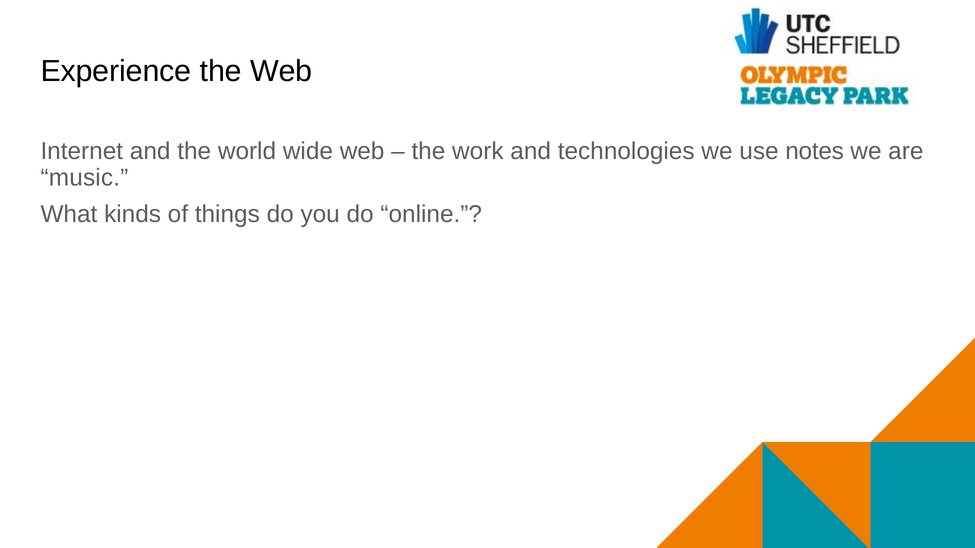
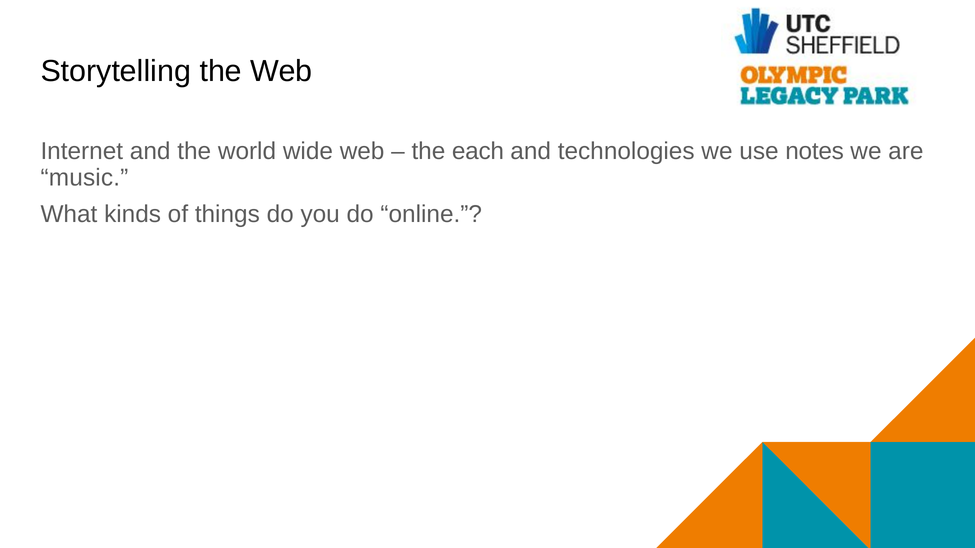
Experience: Experience -> Storytelling (116, 71)
work: work -> each (478, 151)
